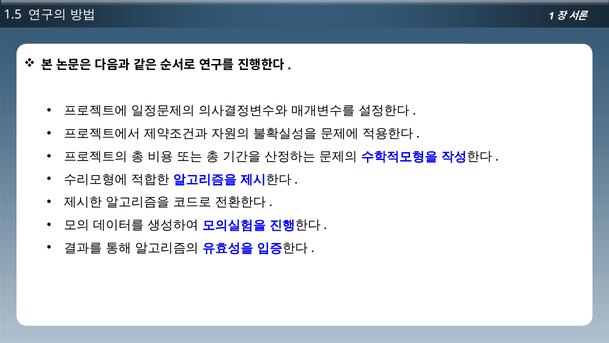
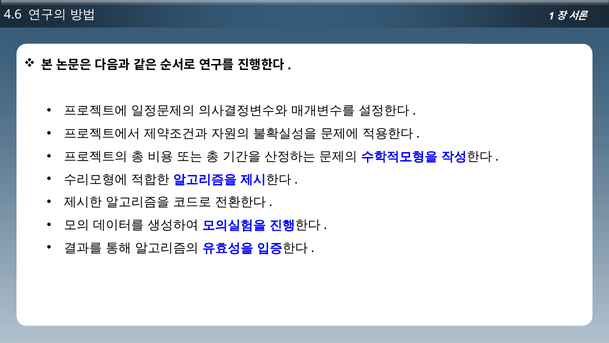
1.5: 1.5 -> 4.6 (13, 14)
